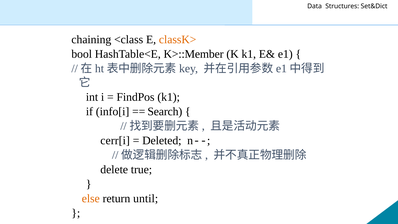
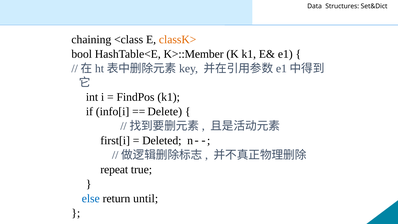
Search: Search -> Delete (165, 111)
cerr[i: cerr[i -> first[i (115, 140)
delete: delete -> repeat (114, 169)
else colour: orange -> blue (91, 199)
